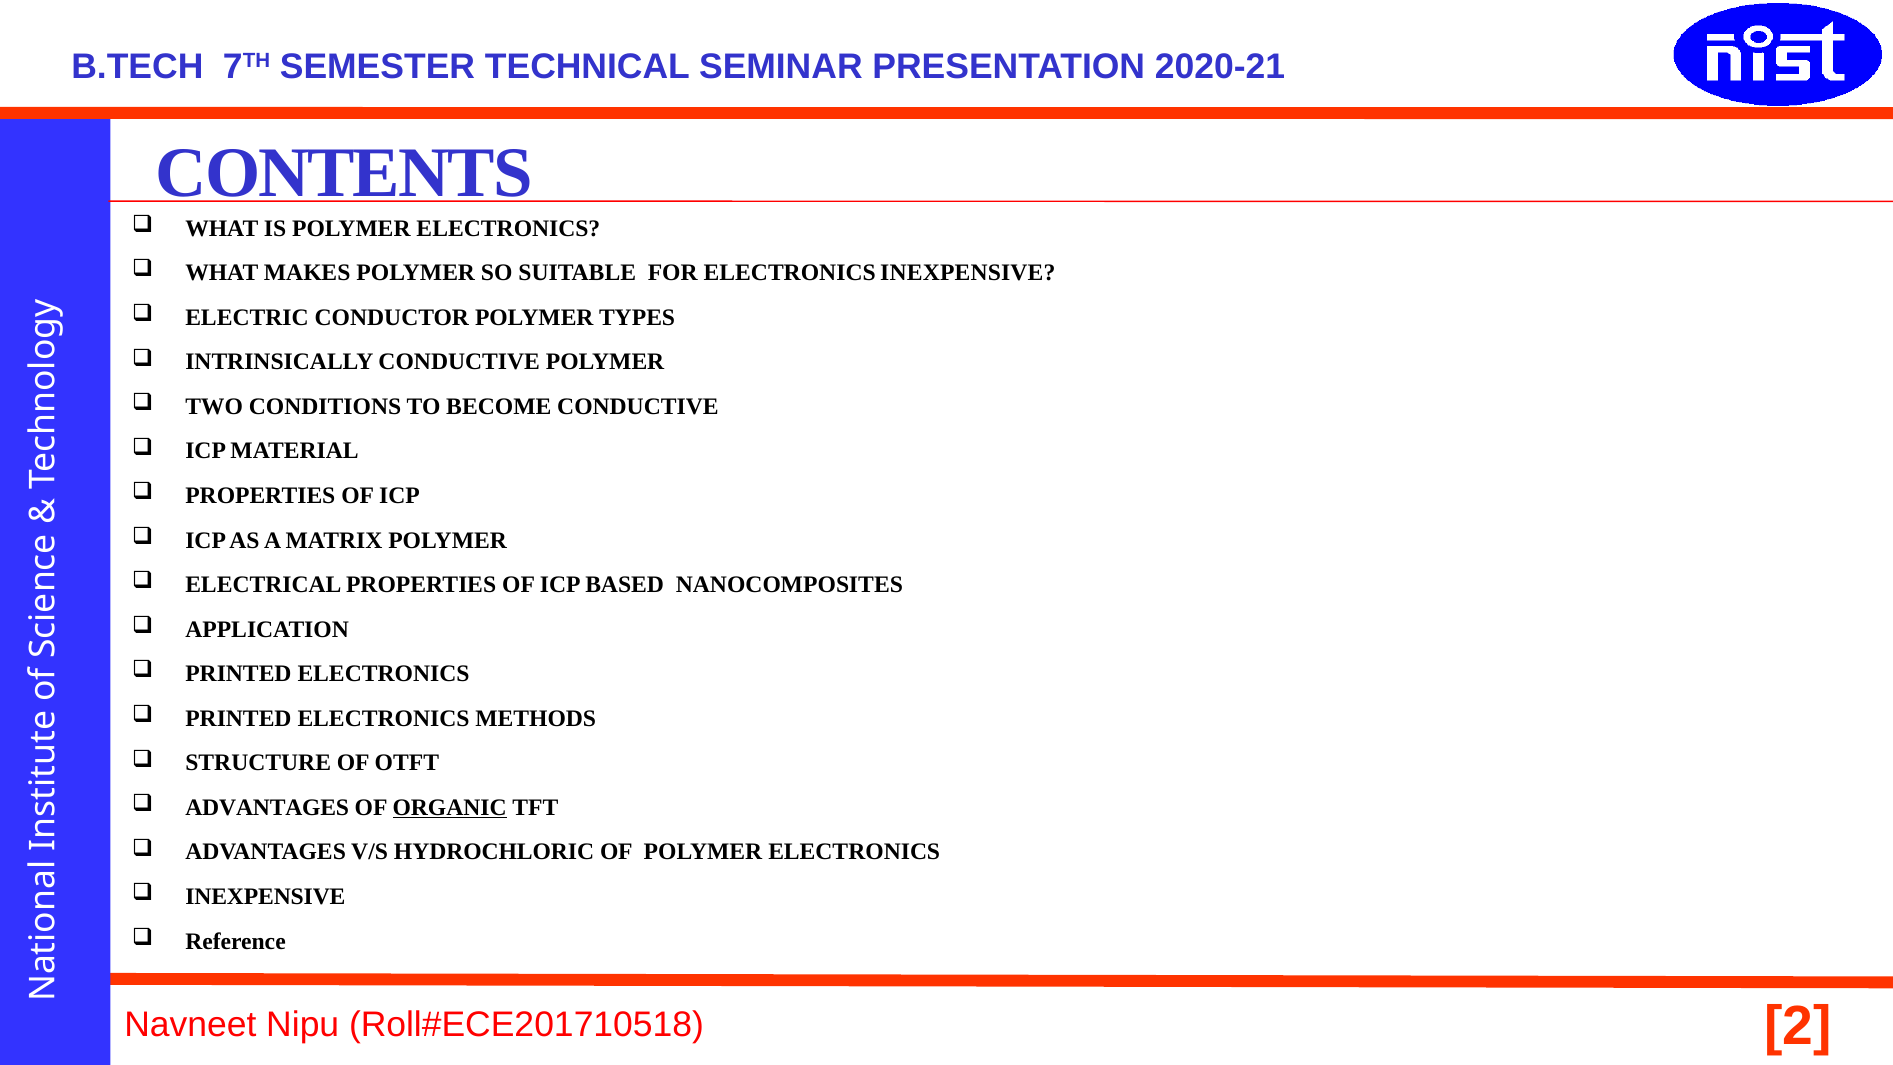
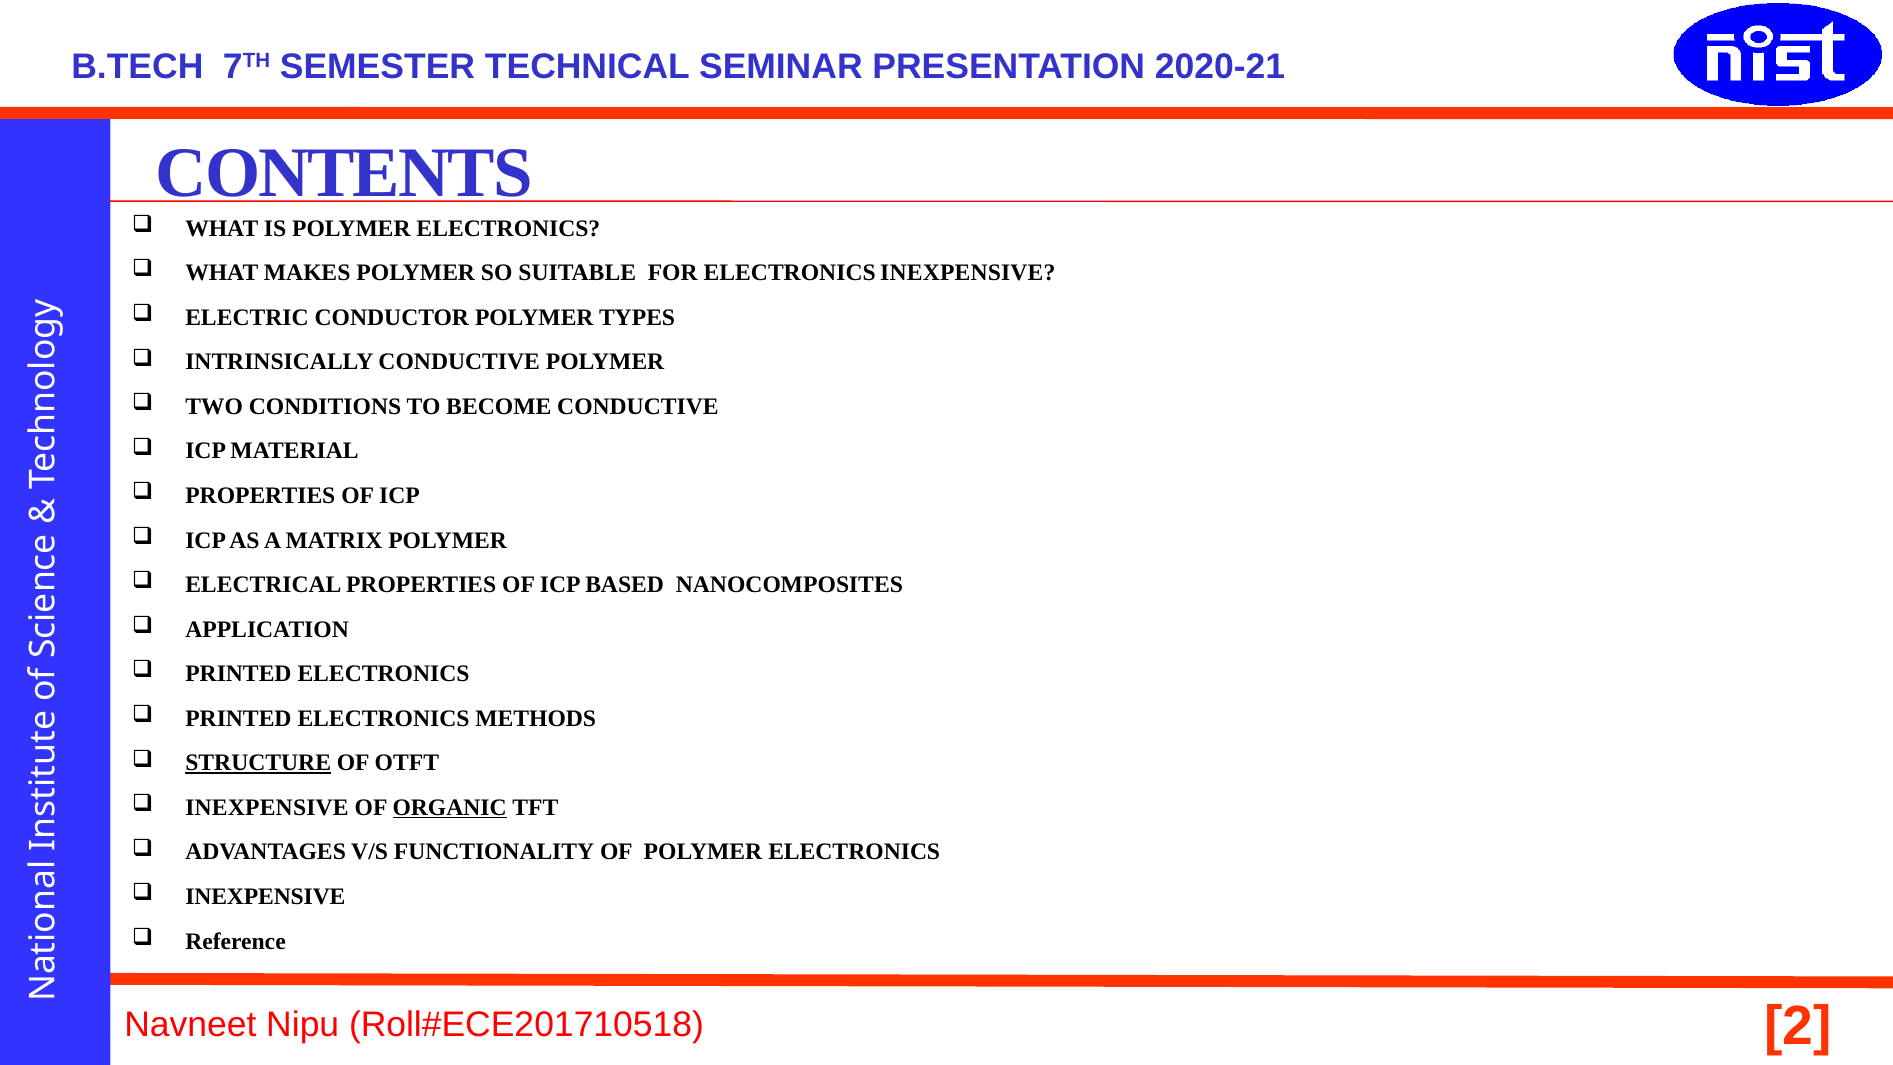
STRUCTURE underline: none -> present (258, 763)
ADVANTAGES: ADVANTAGES -> INEXPENSIVE (267, 807)
HYDROCHLORIC: HYDROCHLORIC -> FUNCTIONALITY (494, 852)
